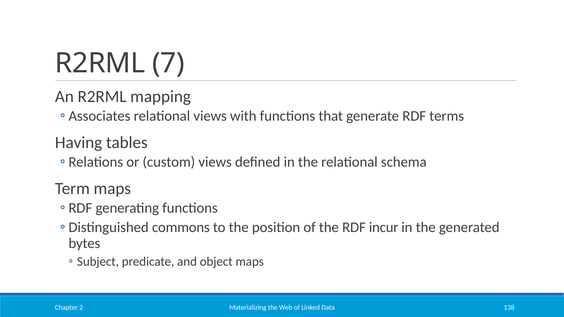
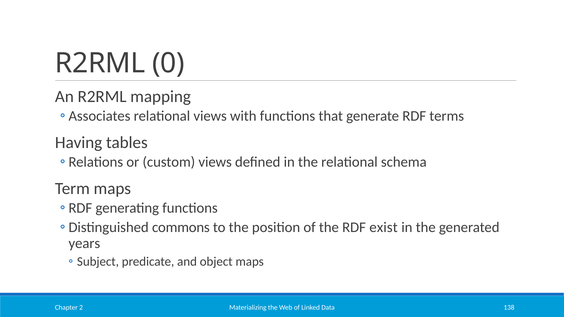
7: 7 -> 0 (168, 63)
incur: incur -> exist (384, 228)
bytes: bytes -> years (84, 243)
